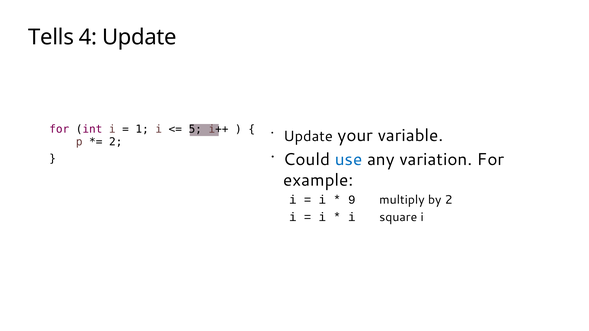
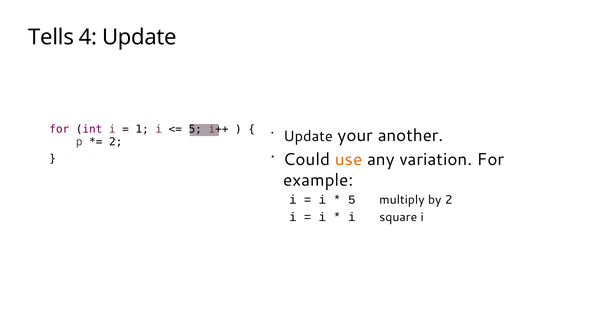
variable: variable -> another (410, 136)
use colour: blue -> orange (349, 160)
9: 9 -> 5 (352, 200)
